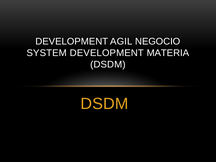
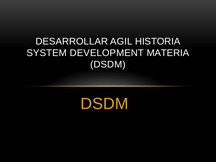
DEVELOPMENT: DEVELOPMENT -> DESARROLLAR (72, 41)
NEGOCIO: NEGOCIO -> HISTORIA (158, 41)
